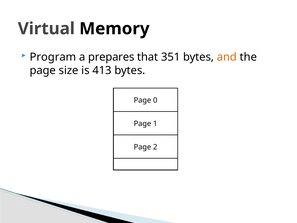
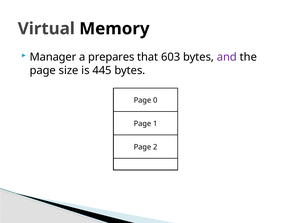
Program: Program -> Manager (53, 57)
351: 351 -> 603 (171, 57)
and colour: orange -> purple (227, 57)
413: 413 -> 445 (102, 70)
